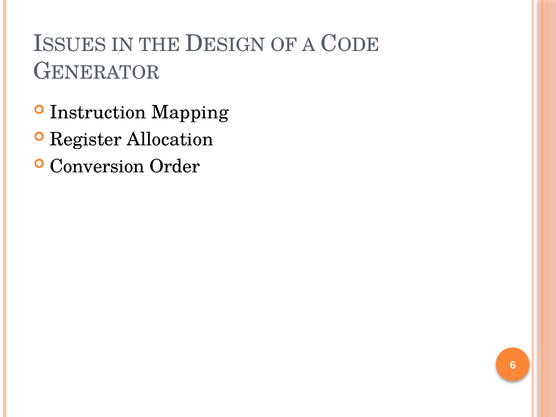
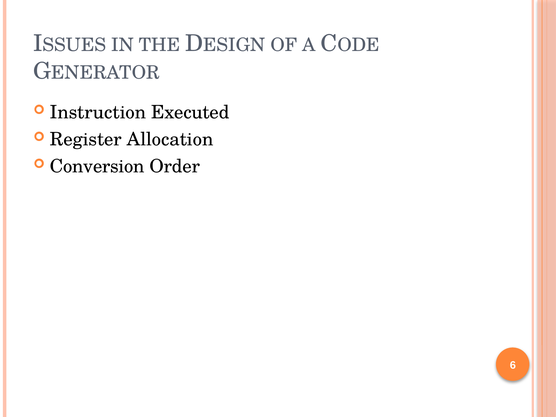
Mapping: Mapping -> Executed (190, 113)
